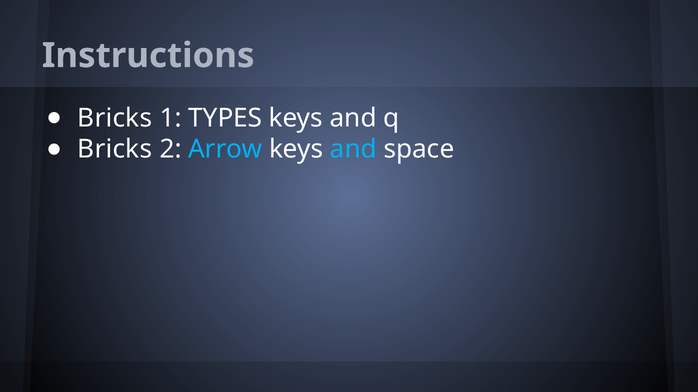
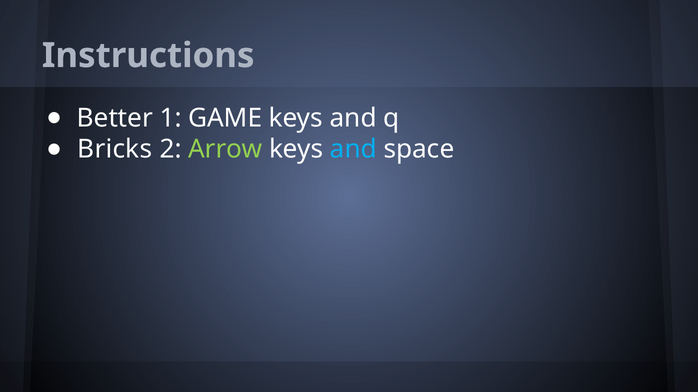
Bricks: Bricks -> Better (115, 118)
TYPES: TYPES -> GAME (225, 118)
Arrow colour: light blue -> light green (225, 150)
